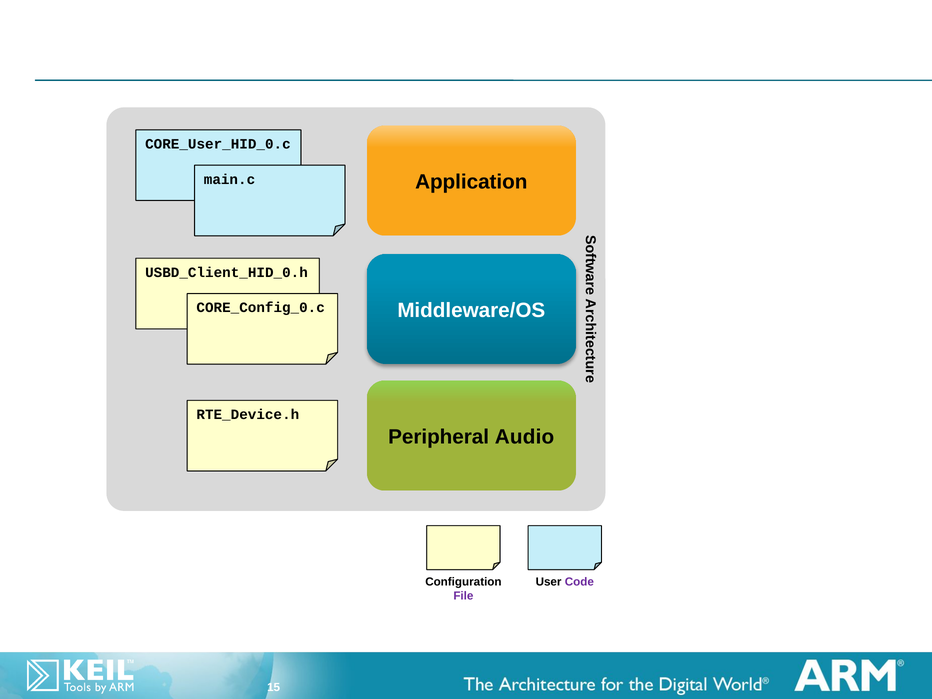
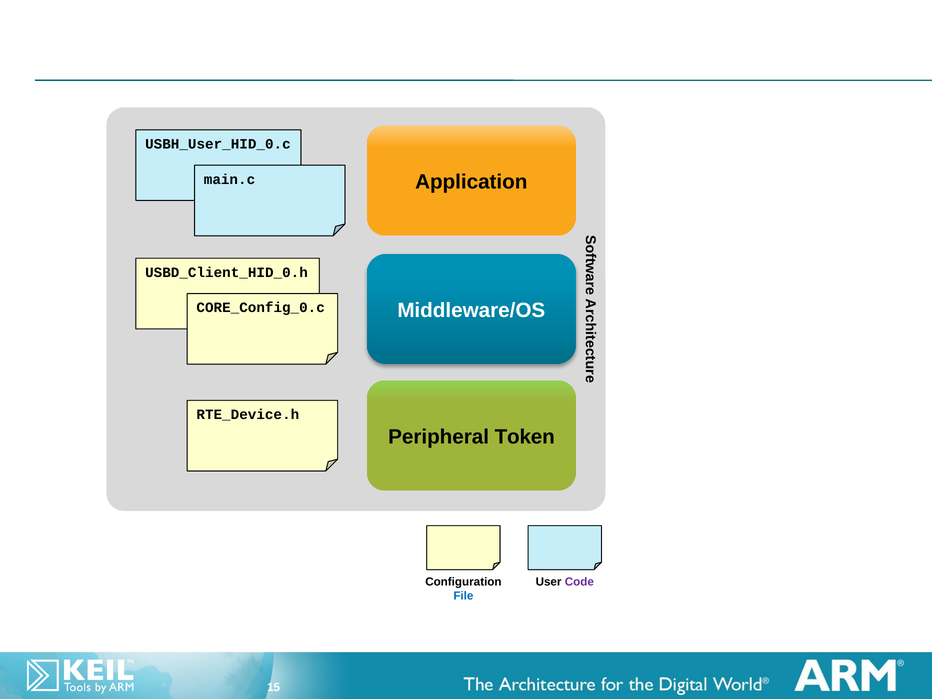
CORE_User_HID_0.c: CORE_User_HID_0.c -> USBH_User_HID_0.c (218, 144)
Audio: Audio -> Token (525, 437)
File colour: purple -> blue (463, 596)
